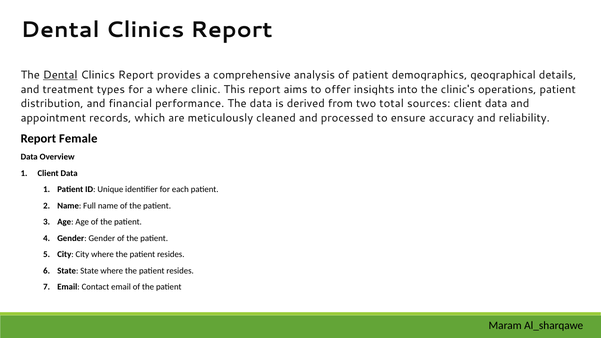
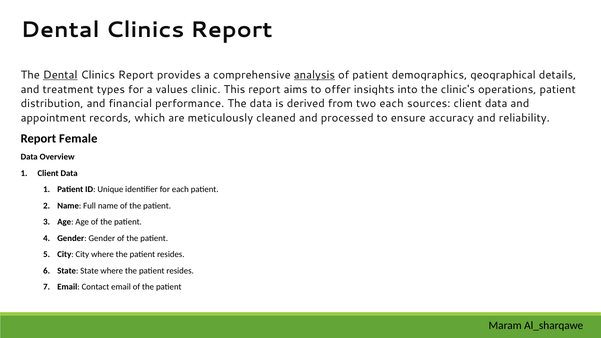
analysis underline: none -> present (314, 75)
a where: where -> values (172, 89)
two total: total -> each (392, 104)
